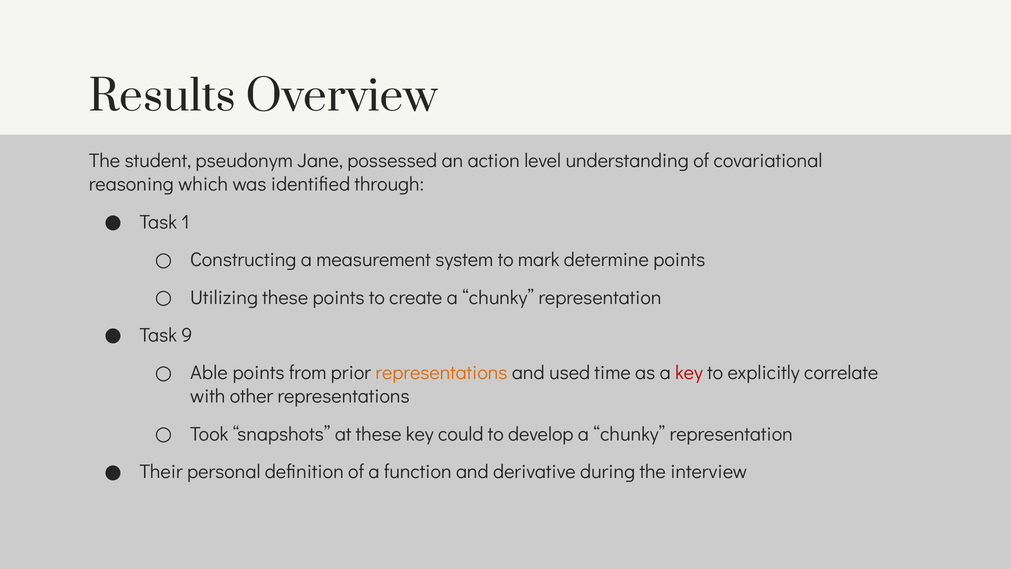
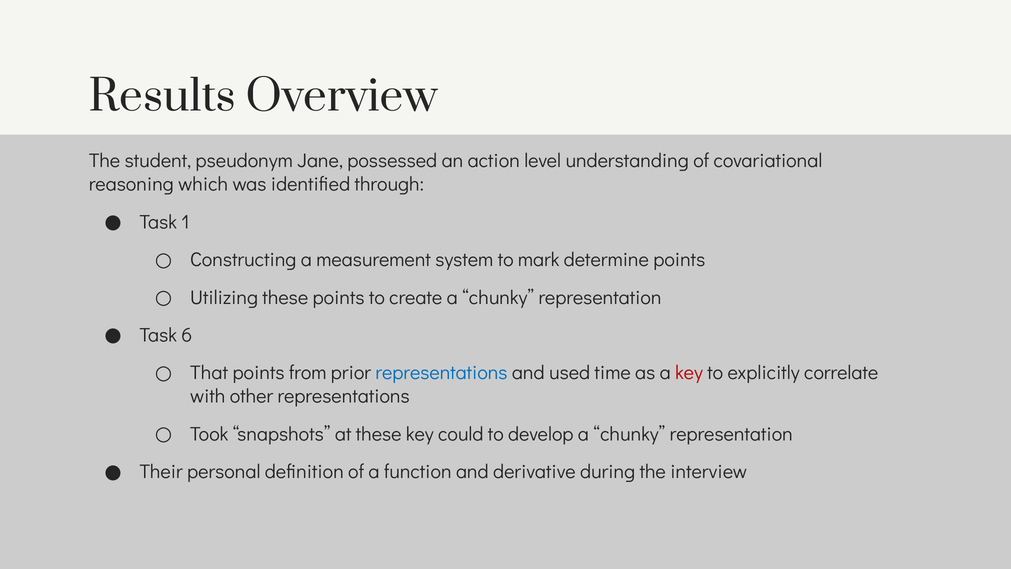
9: 9 -> 6 (187, 335)
Able: Able -> That (209, 373)
representations colour: orange -> blue (441, 373)
